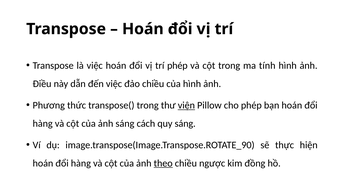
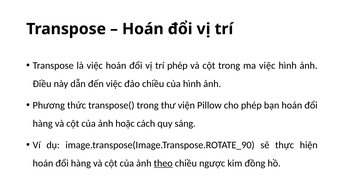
ma tính: tính -> việc (267, 66)
viện underline: present -> none (186, 105)
ảnh sáng: sáng -> hoặc (125, 123)
